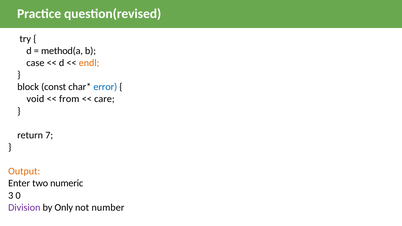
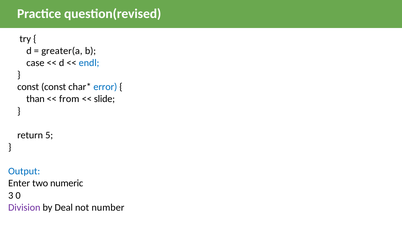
method(a: method(a -> greater(a (62, 51)
endl colour: orange -> blue (89, 63)
block: block -> const (28, 87)
void: void -> than (35, 99)
care: care -> slide (104, 99)
7: 7 -> 5 (49, 135)
Output colour: orange -> blue (24, 171)
Only: Only -> Deal (64, 208)
